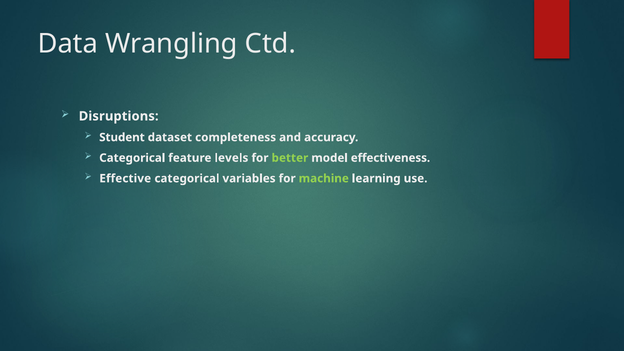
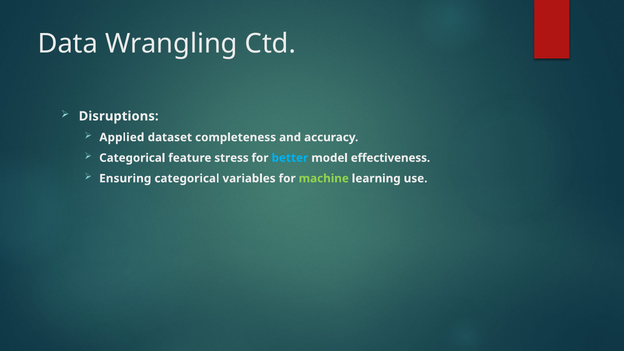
Student: Student -> Applied (122, 137)
levels: levels -> stress (231, 158)
better colour: light green -> light blue (290, 158)
Effective: Effective -> Ensuring (125, 178)
